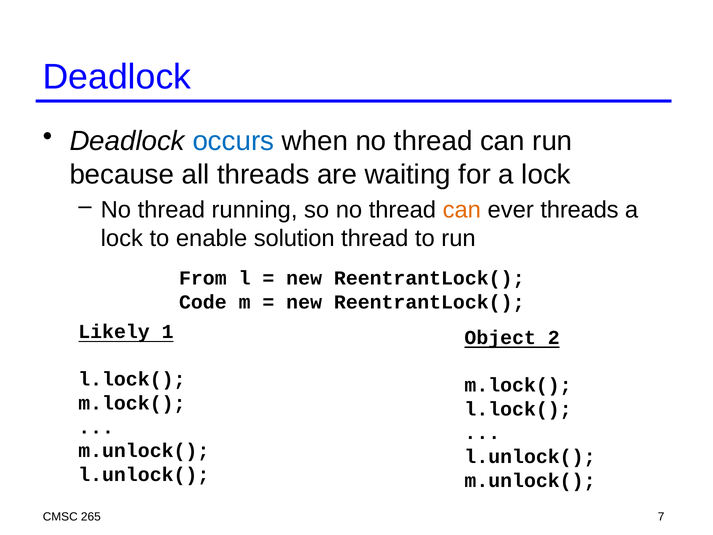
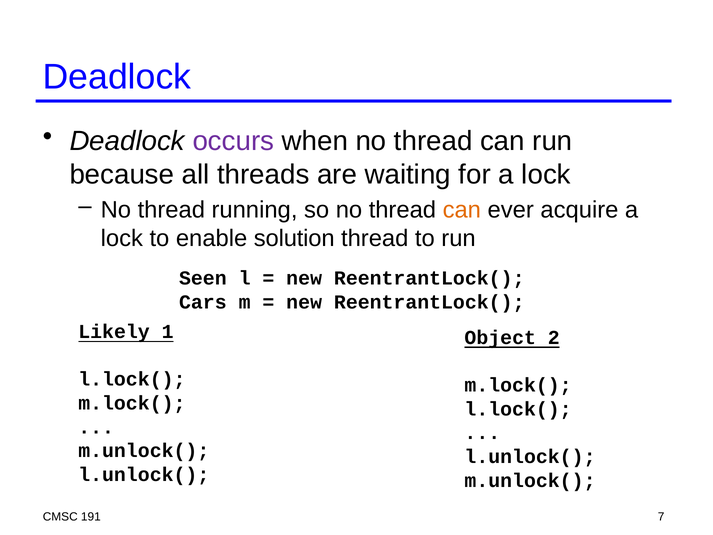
occurs colour: blue -> purple (233, 141)
ever threads: threads -> acquire (579, 210)
From: From -> Seen (203, 278)
Code: Code -> Cars (203, 302)
265: 265 -> 191 (91, 517)
